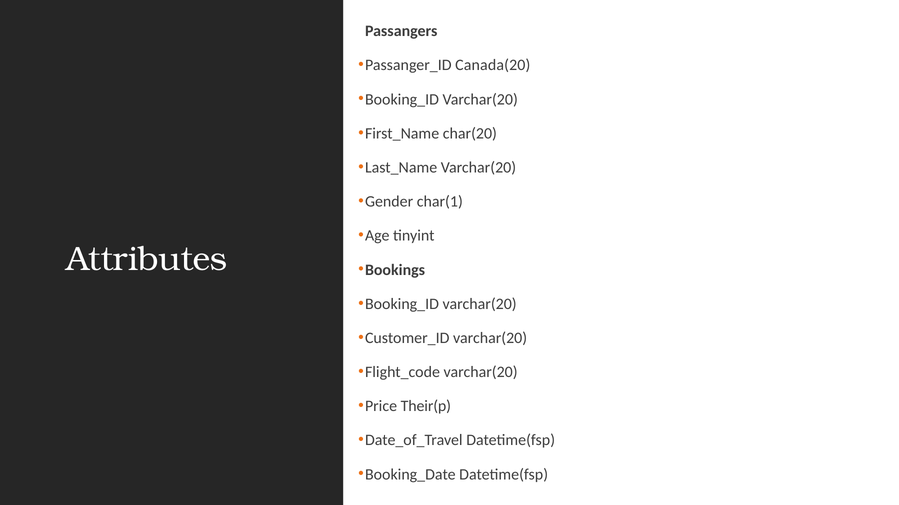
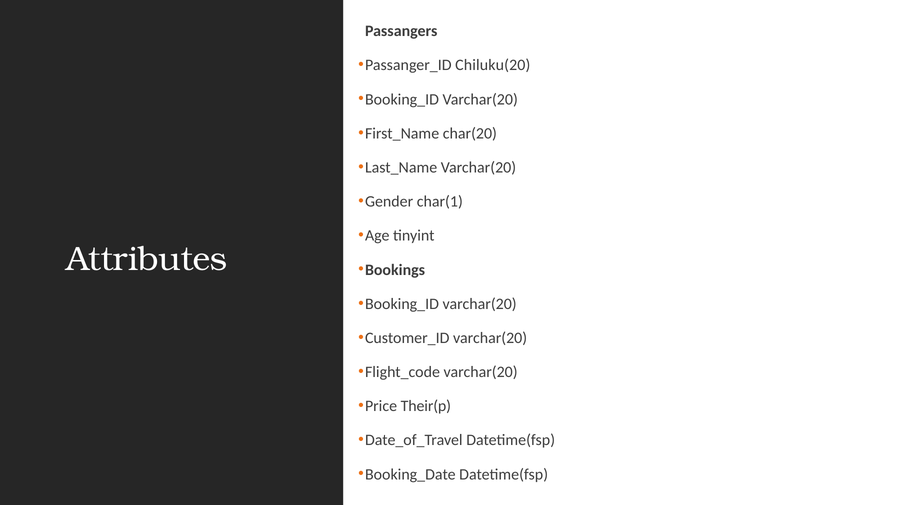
Canada(20: Canada(20 -> Chiluku(20 (493, 65)
